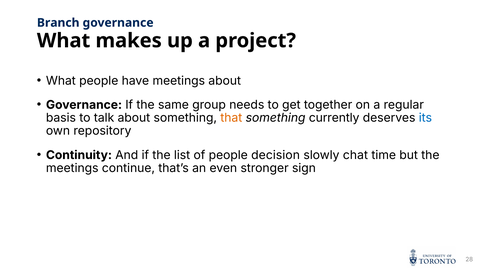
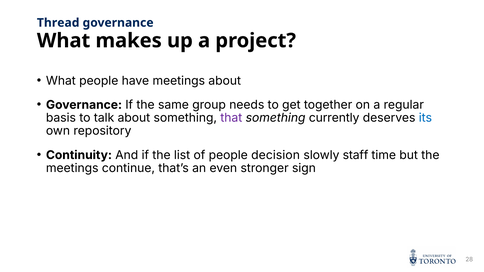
Branch: Branch -> Thread (58, 23)
that colour: orange -> purple (231, 118)
chat: chat -> staff (356, 155)
